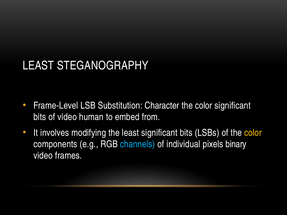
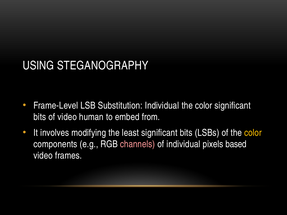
LEAST: LEAST -> USING (38, 66)
Substitution Character: Character -> Individual (162, 106)
channels colour: light blue -> pink (138, 144)
binary: binary -> based (236, 144)
